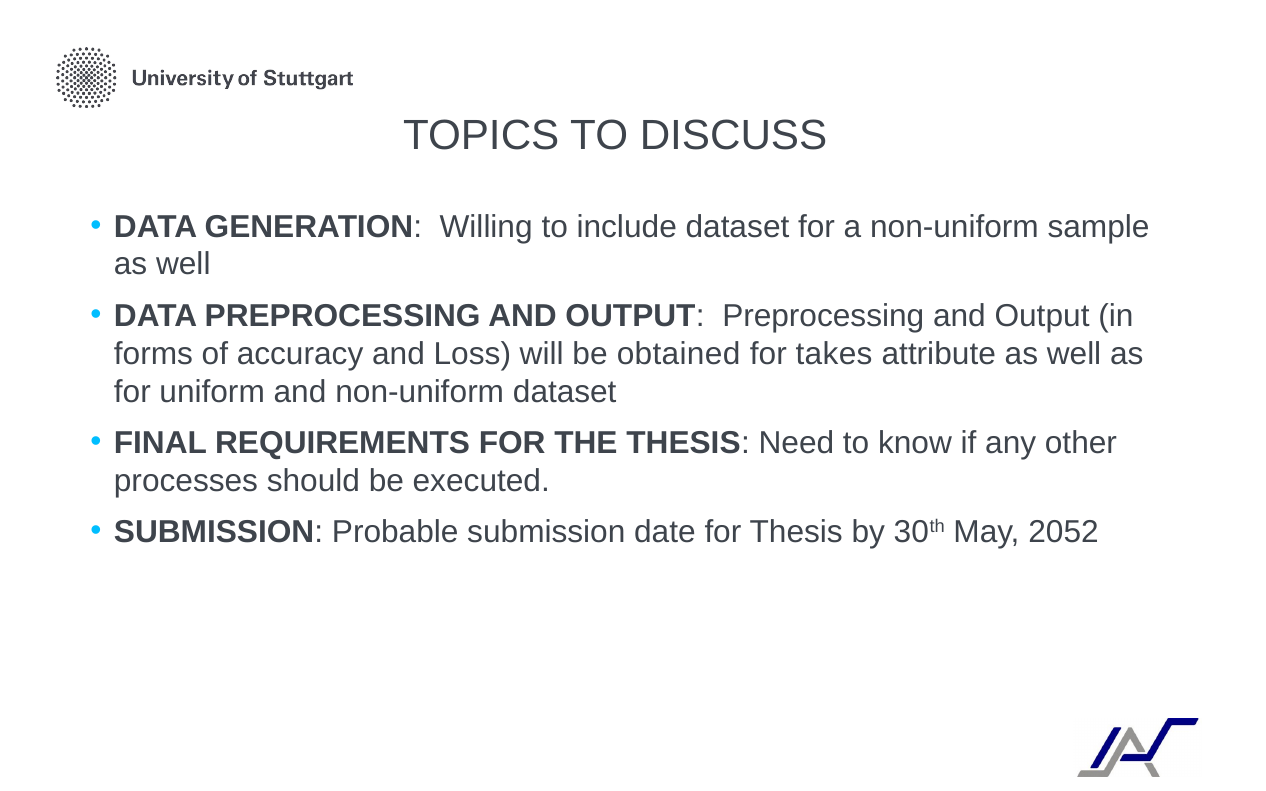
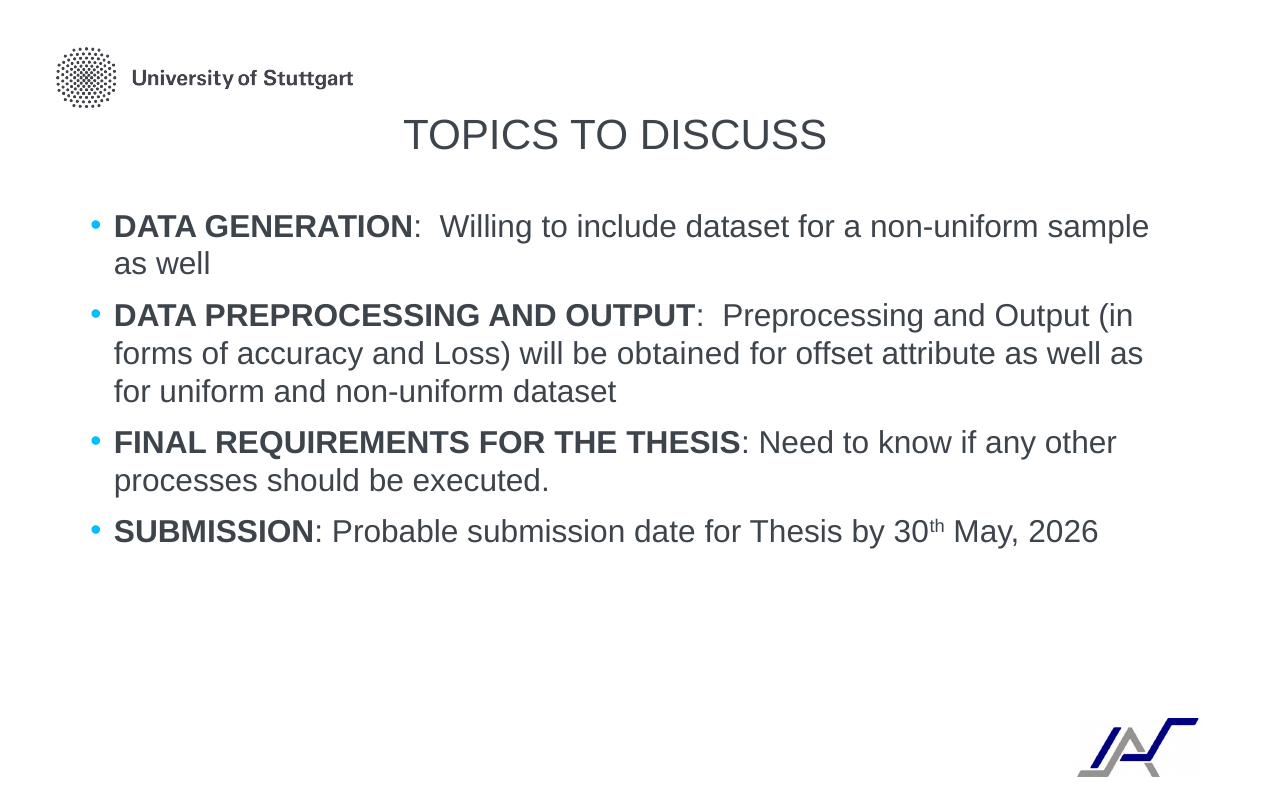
takes: takes -> offset (834, 354)
2052: 2052 -> 2026 (1064, 532)
